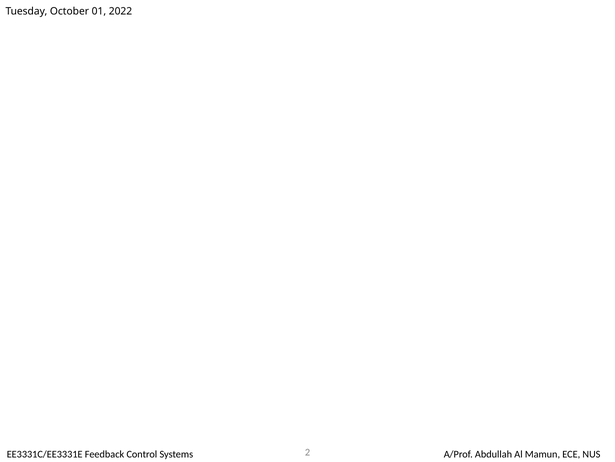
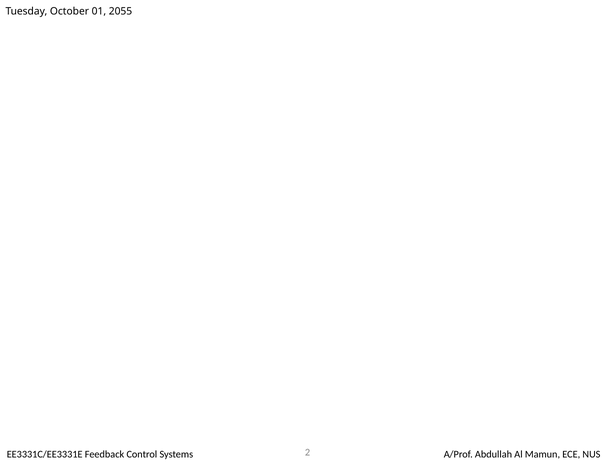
2022: 2022 -> 2055 (120, 11)
